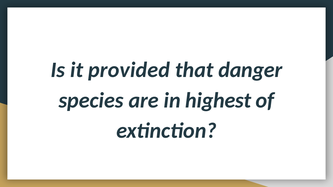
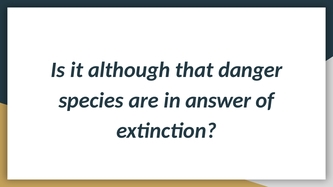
provided: provided -> although (129, 70)
highest: highest -> answer (218, 100)
